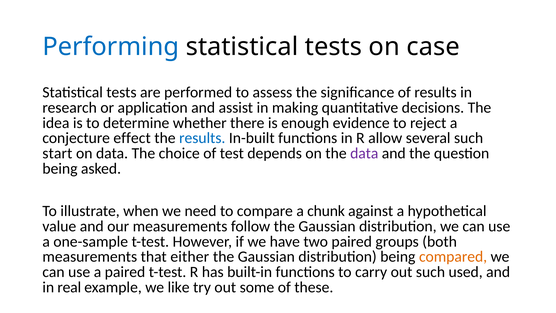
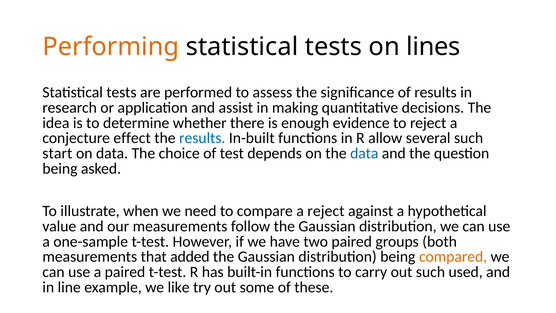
Performing colour: blue -> orange (111, 47)
case: case -> lines (433, 47)
data colour: purple -> blue (364, 153)
a chunk: chunk -> reject (326, 211)
either: either -> added (190, 257)
real: real -> line (69, 287)
